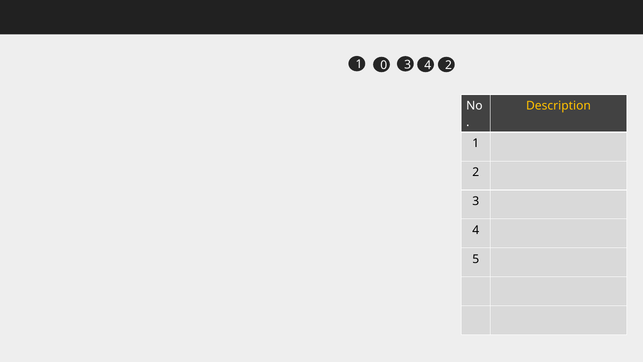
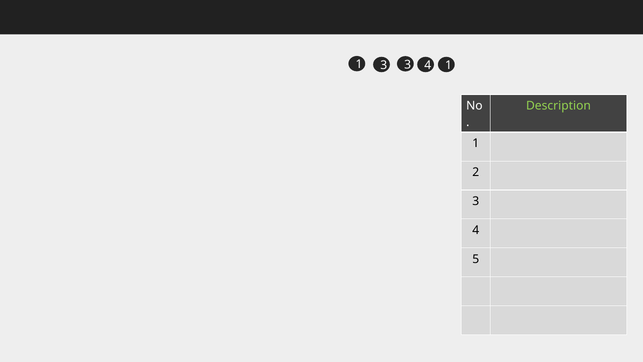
1 0: 0 -> 3 (384, 65)
4 2: 2 -> 1 (449, 65)
Description colour: yellow -> light green (558, 106)
